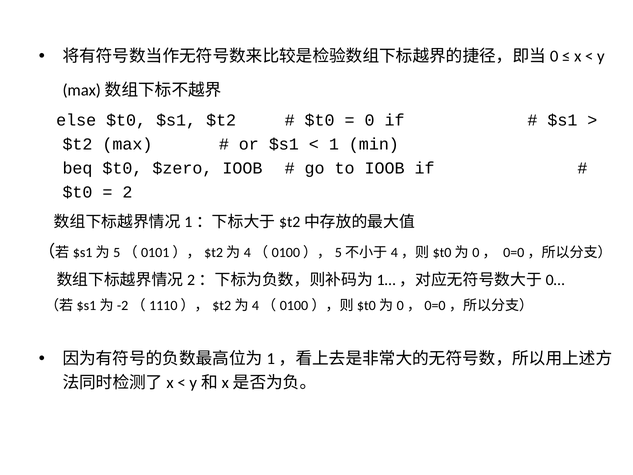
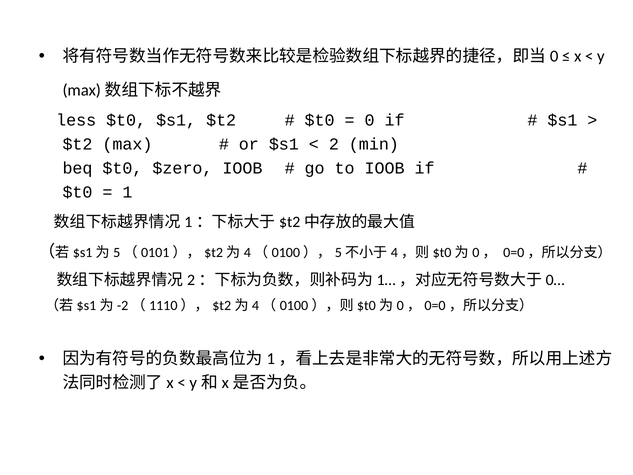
else: else -> less (76, 120)
1: 1 -> 2 (334, 144)
2: 2 -> 1 (127, 192)
